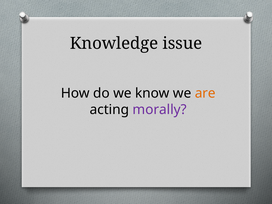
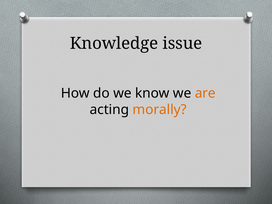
morally colour: purple -> orange (160, 110)
